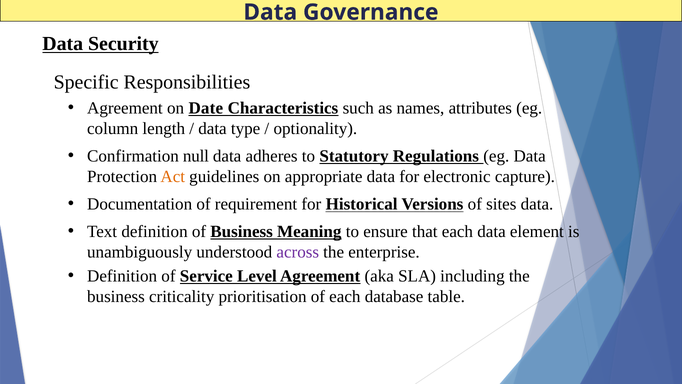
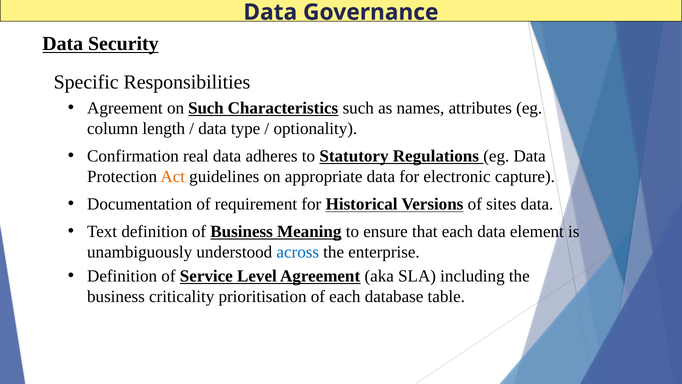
on Date: Date -> Such (206, 108)
null: null -> real (196, 156)
across colour: purple -> blue (298, 252)
